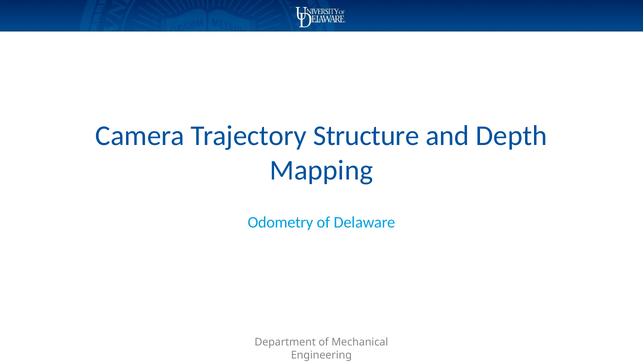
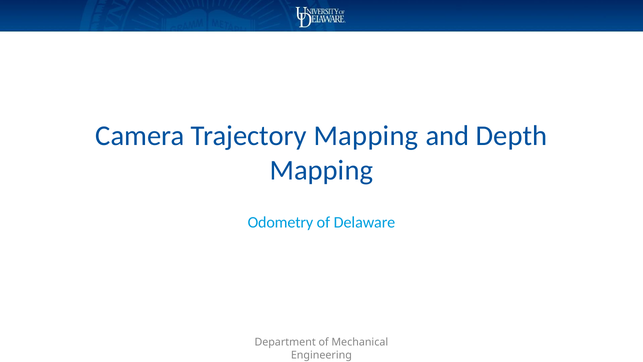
Trajectory Structure: Structure -> Mapping (366, 136)
